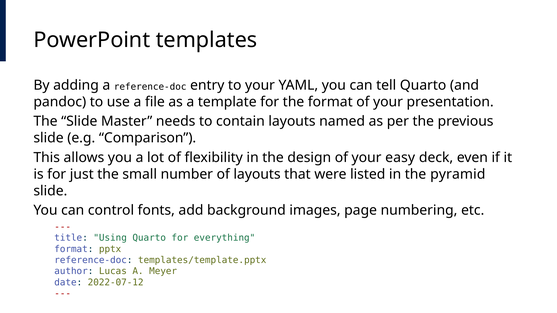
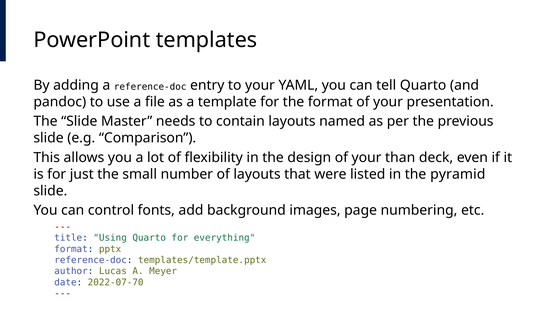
easy: easy -> than (400, 158)
2022-07-12: 2022-07-12 -> 2022-07-70 (116, 283)
